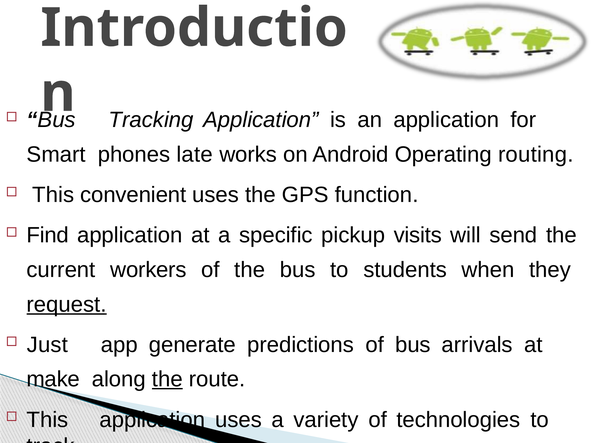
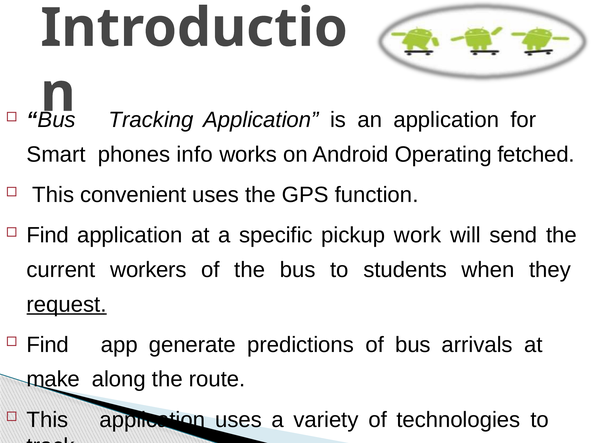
late: late -> info (195, 155)
routing: routing -> fetched (536, 155)
visits: visits -> work (418, 235)
Just: Just -> Find (48, 345)
the underline: present -> none (167, 380)
